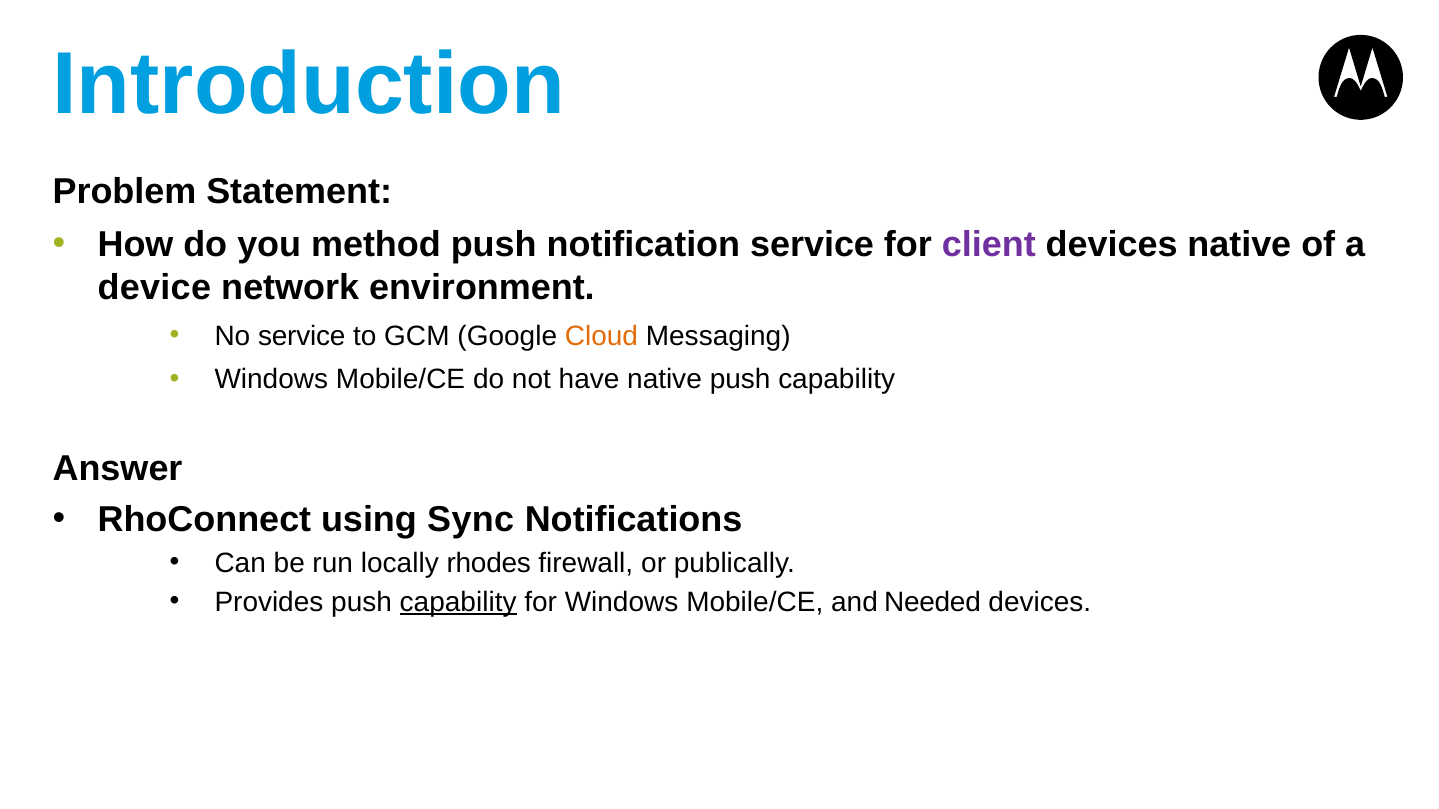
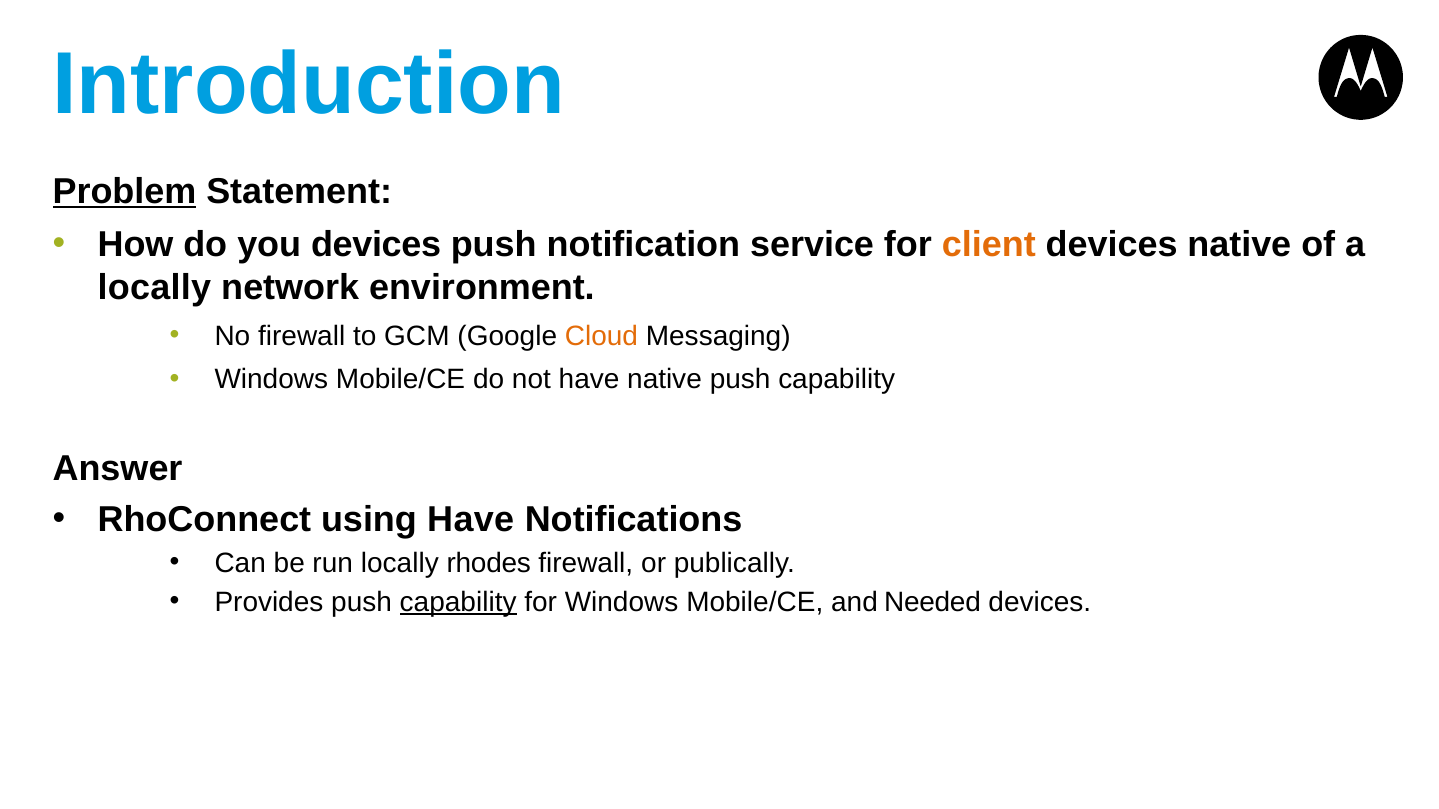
Problem underline: none -> present (124, 192)
you method: method -> devices (376, 245)
client colour: purple -> orange (989, 245)
device: device -> locally (154, 288)
No service: service -> firewall (302, 336)
using Sync: Sync -> Have (471, 520)
